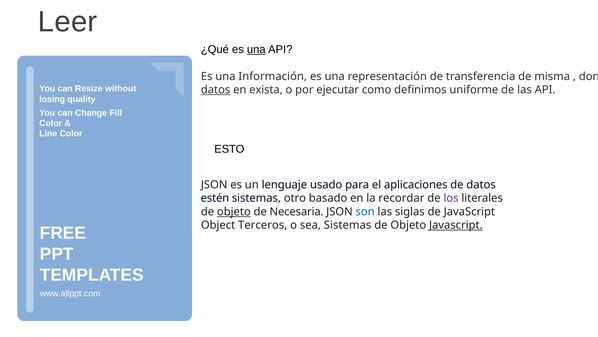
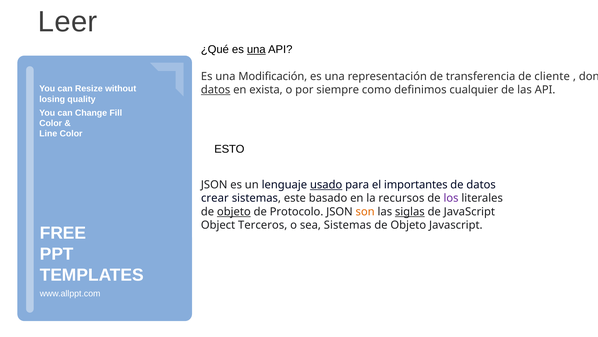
Información: Información -> Modificación (273, 76)
misma: misma -> cliente (552, 76)
ejecutar: ejecutar -> siempre (338, 90)
uniforme: uniforme -> cualquier (474, 90)
usado underline: none -> present (326, 184)
aplicaciones: aplicaciones -> importantes (416, 184)
estén: estén -> crear (215, 198)
otro: otro -> este (295, 198)
recordar: recordar -> recursos (401, 198)
Necesaria: Necesaria -> Protocolo (297, 211)
son colour: blue -> orange (365, 211)
siglas underline: none -> present (410, 211)
Javascript underline: present -> none (456, 225)
